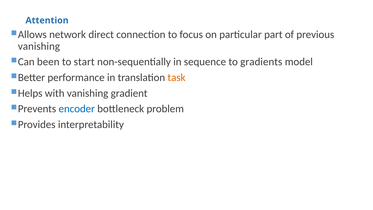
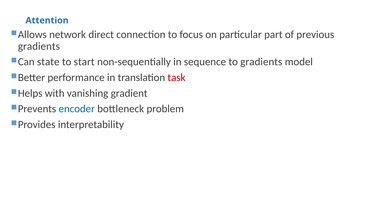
vanishing: vanishing -> gradients (39, 46)
been: been -> state (48, 62)
task colour: orange -> red (177, 77)
